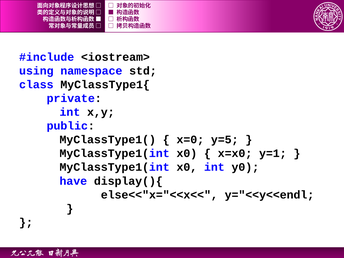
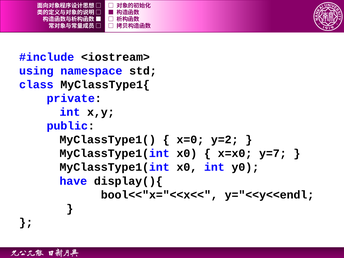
y=5: y=5 -> y=2 (225, 140)
y=1: y=1 -> y=7 (273, 153)
else<<"x="<<x<<: else<<"x="<<x<< -> bool<<"x="<<x<< (159, 195)
